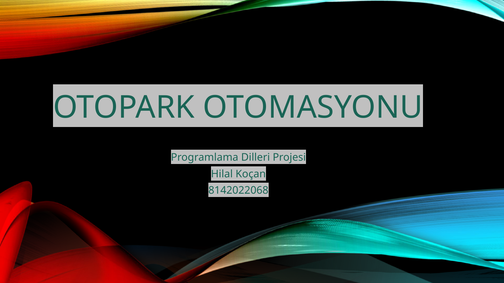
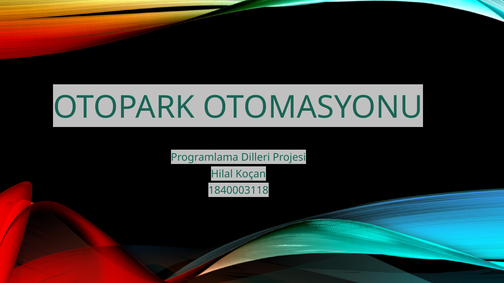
8142022068: 8142022068 -> 1840003118 (238, 191)
